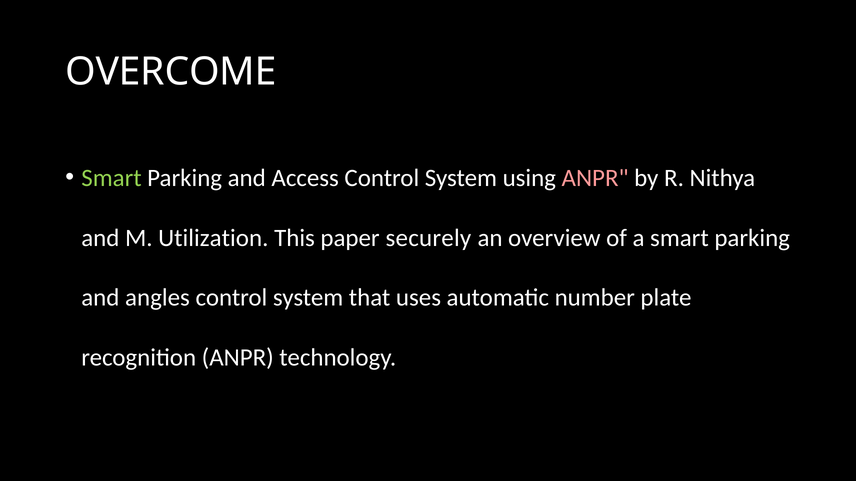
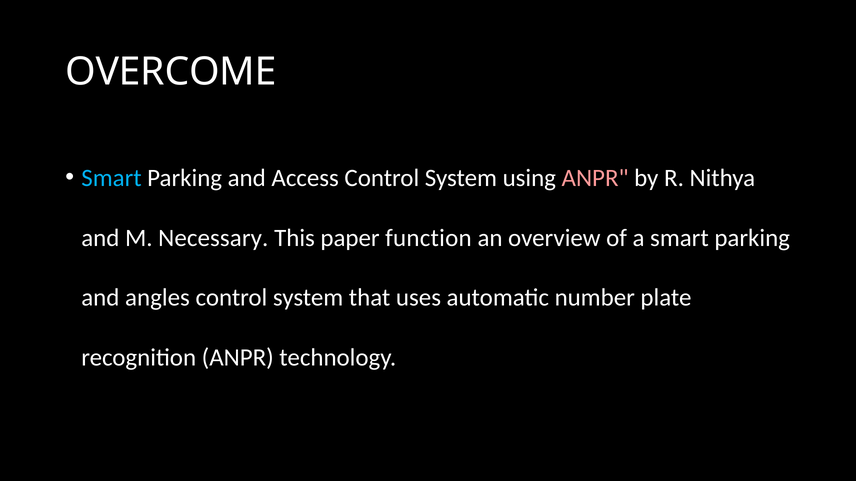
Smart colour: light green -> light blue (111, 178)
Utilization: Utilization -> Necessary (213, 238)
securely: securely -> function (428, 238)
